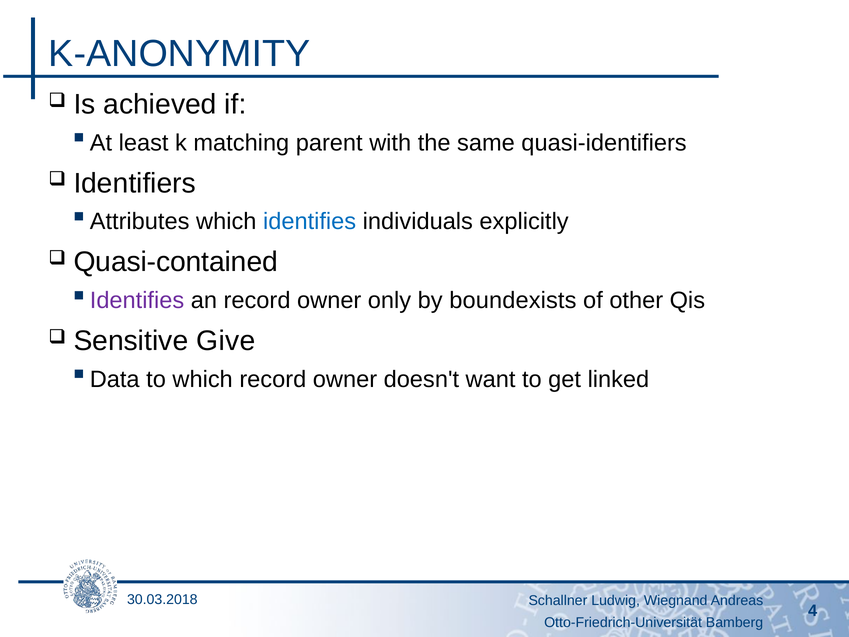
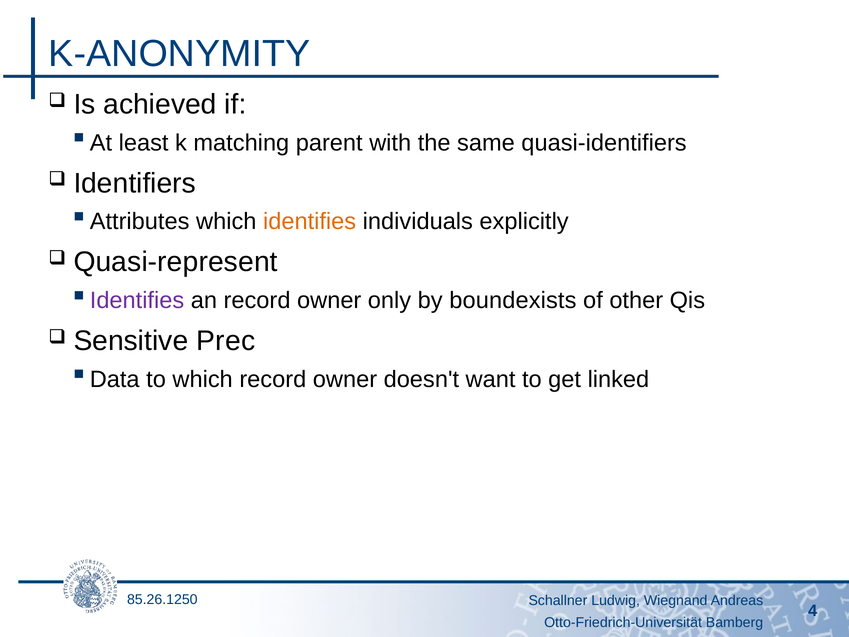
identifies colour: blue -> orange (310, 222)
Quasi-contained: Quasi-contained -> Quasi-represent (176, 262)
Give: Give -> Prec (226, 341)
30.03.2018: 30.03.2018 -> 85.26.1250 (162, 600)
